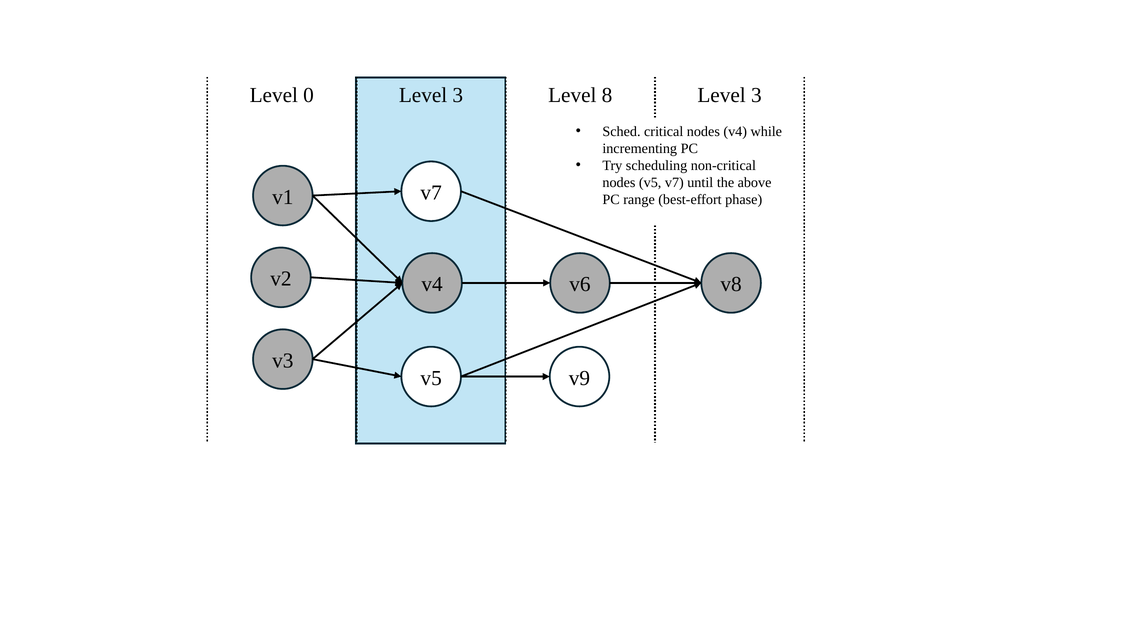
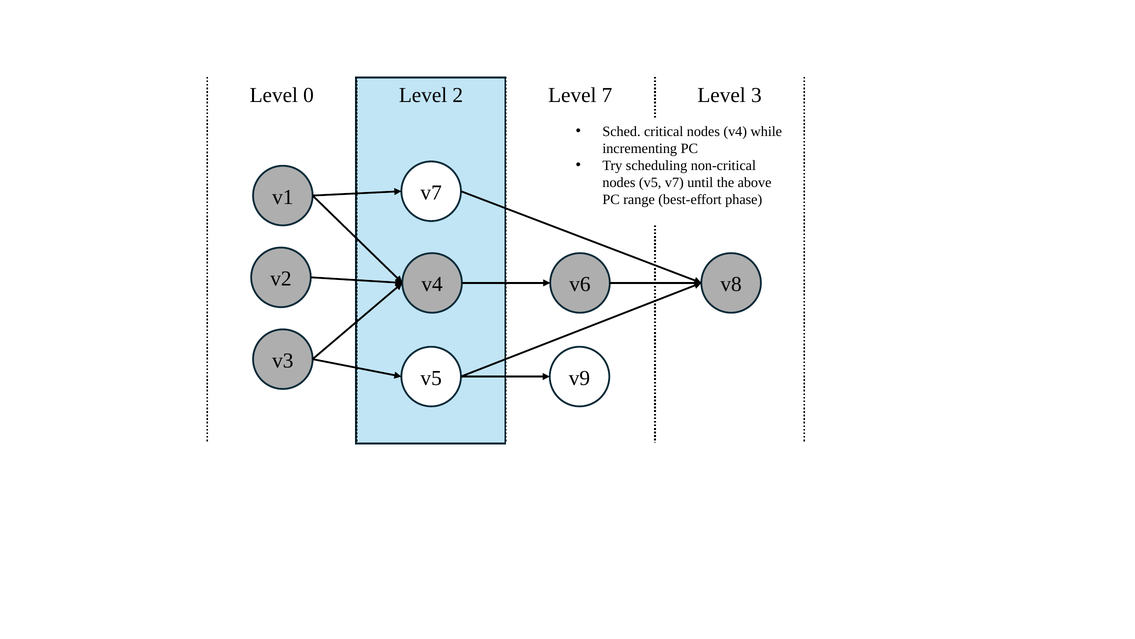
0 Level 3: 3 -> 2 (458, 95)
8: 8 -> 7 (607, 95)
